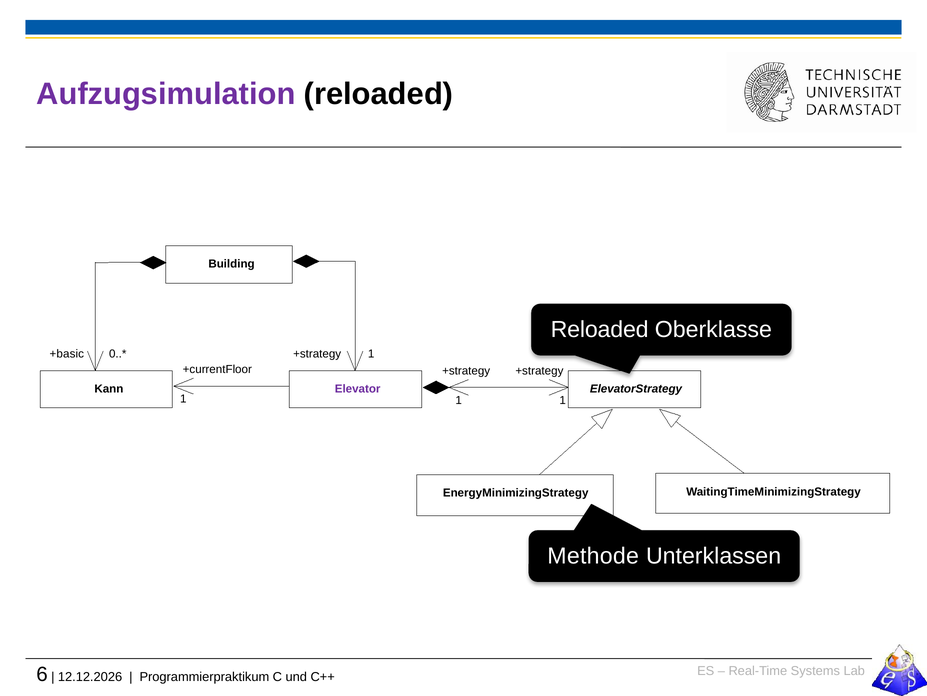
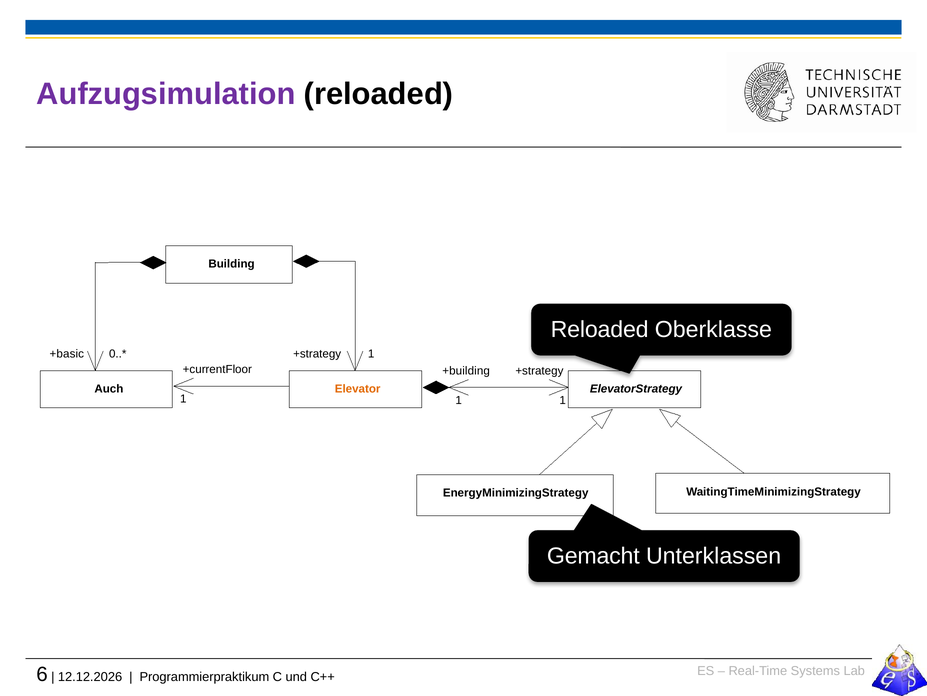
+strategy: +strategy -> +building (466, 370)
Kann: Kann -> Auch (109, 388)
Elevator colour: purple -> orange (358, 388)
Methode: Methode -> Gemacht (593, 556)
